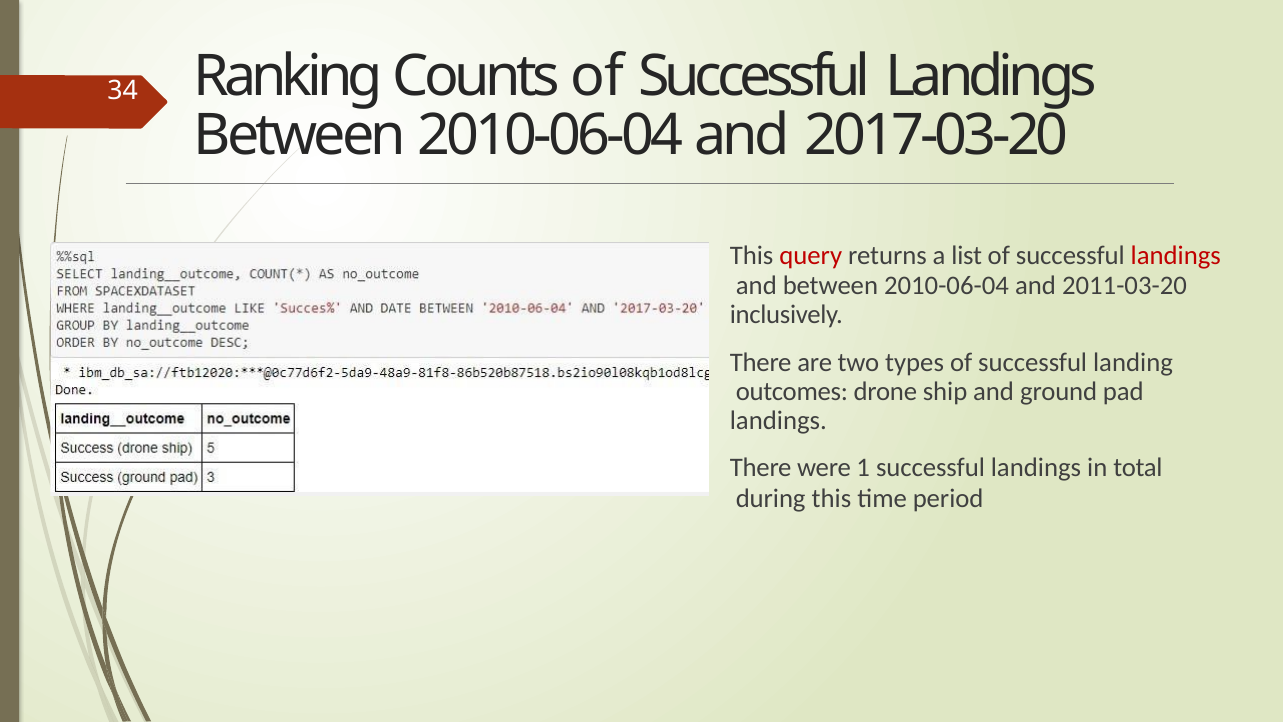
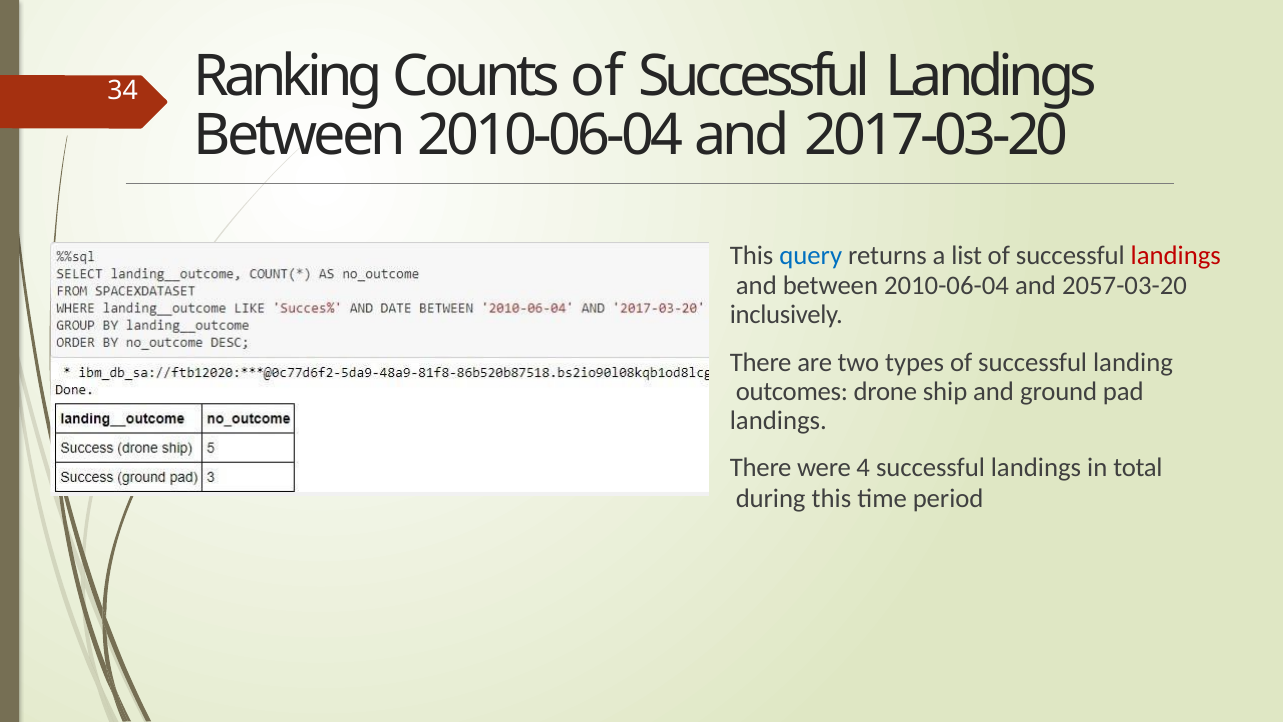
query colour: red -> blue (811, 256)
2011-03-20: 2011-03-20 -> 2057-03-20 (1124, 285)
1: 1 -> 4 (863, 467)
